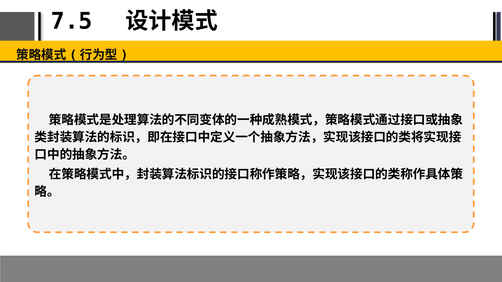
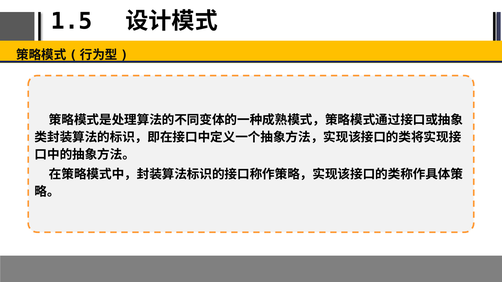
7.5: 7.5 -> 1.5 (72, 21)
